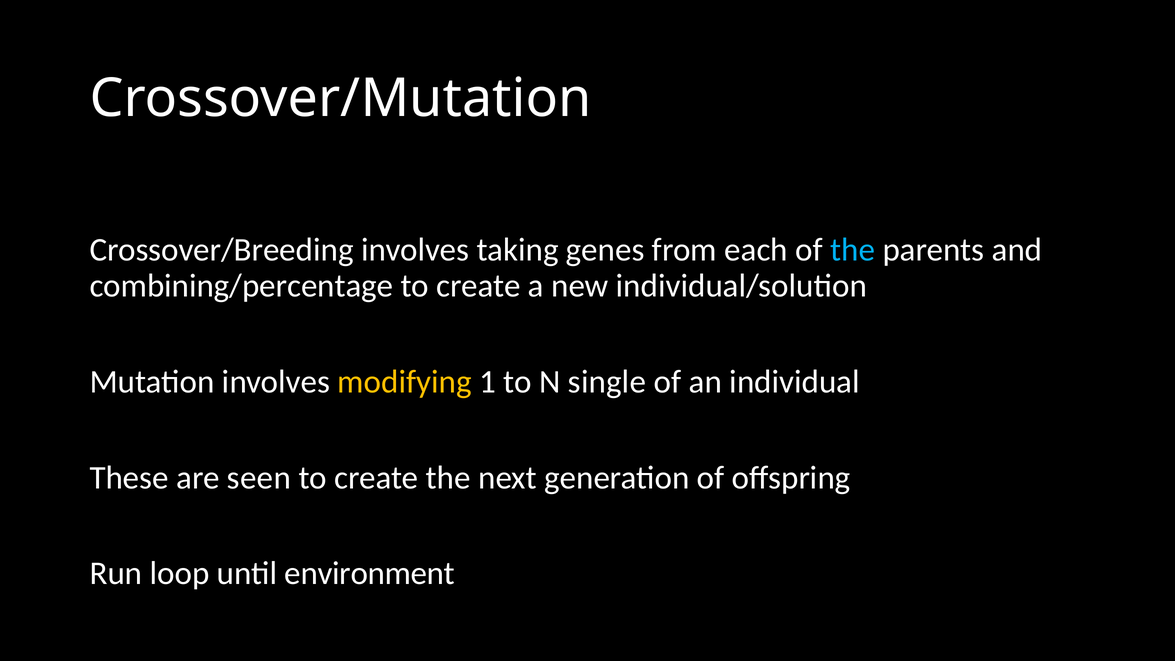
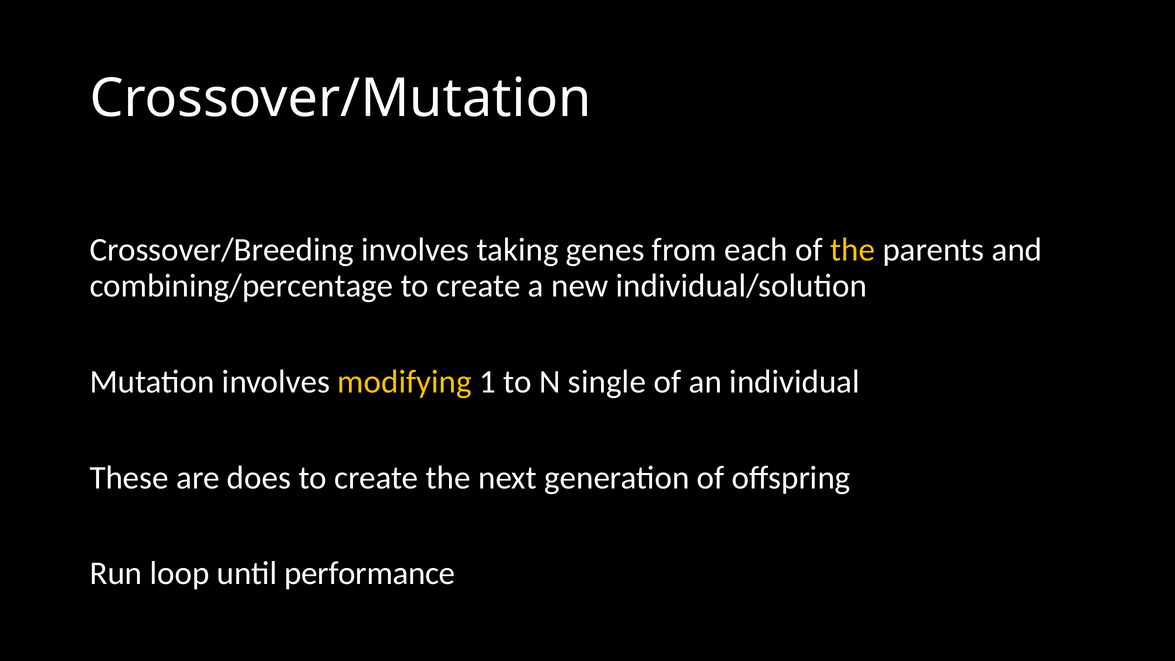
the colour: light blue -> yellow (853, 250)
seen: seen -> does (259, 478)
environment: environment -> performance (370, 573)
